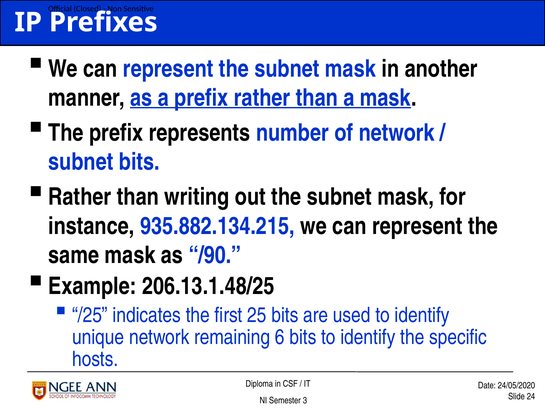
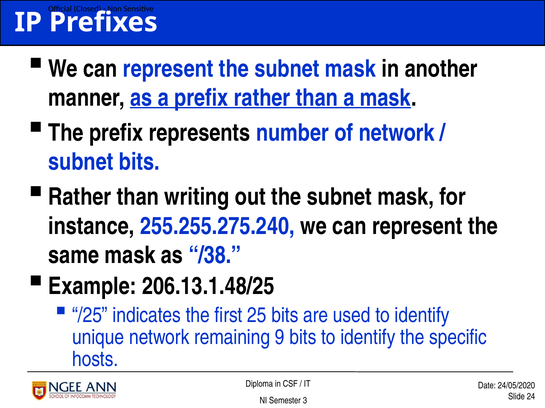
935.882.134.215: 935.882.134.215 -> 255.255.275.240 (217, 226)
/90: /90 -> /38 (215, 256)
6: 6 -> 9 (280, 338)
